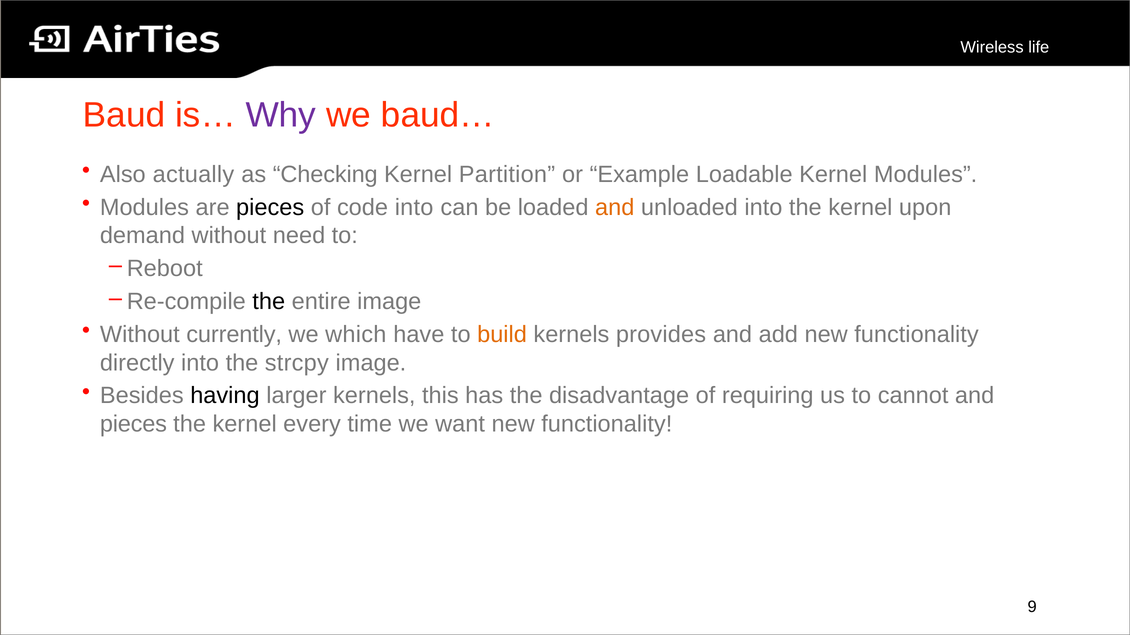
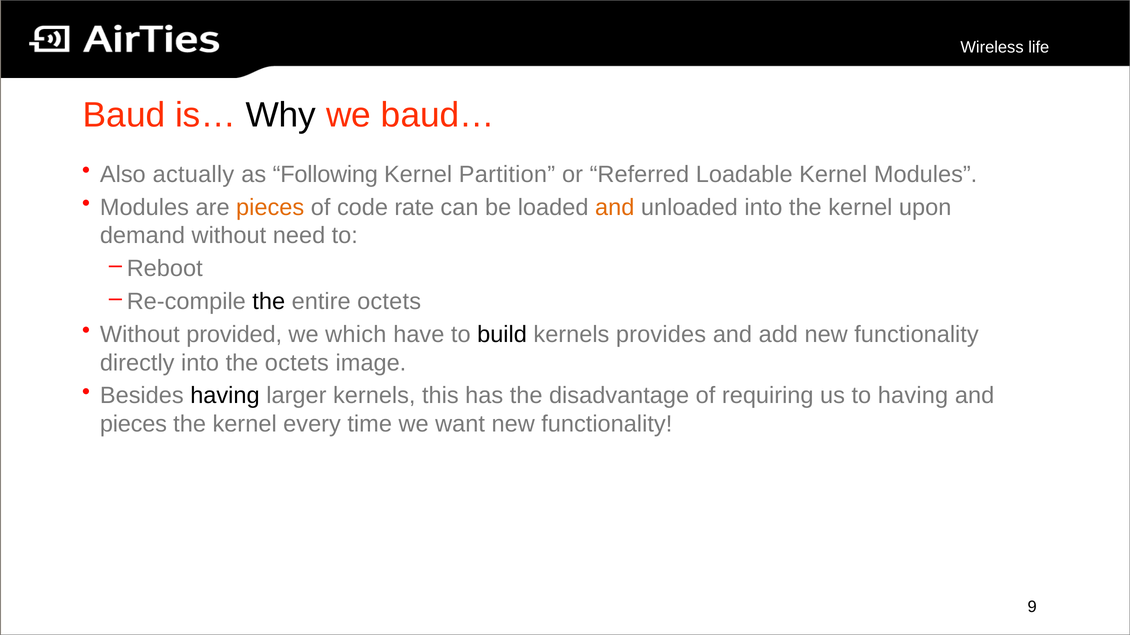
Why colour: purple -> black (281, 115)
Checking: Checking -> Following (325, 175)
Example: Example -> Referred (639, 175)
pieces colour: black -> orange (270, 208)
code into: into -> rate (414, 208)
entire image: image -> octets (389, 302)
currently: currently -> provided (234, 335)
build colour: orange -> black (502, 335)
the strcpy: strcpy -> octets (297, 363)
to cannot: cannot -> having (913, 396)
